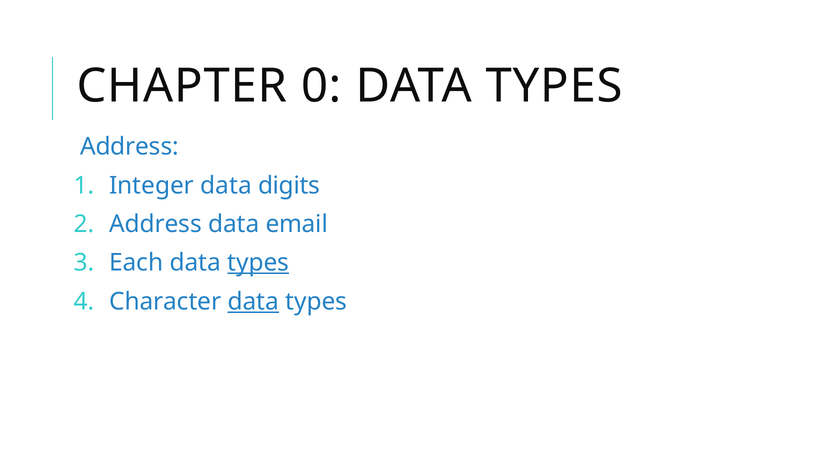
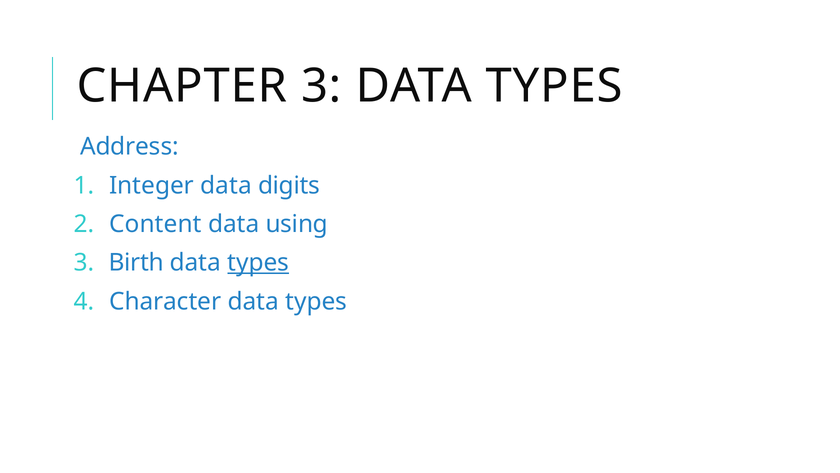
CHAPTER 0: 0 -> 3 (321, 86)
Address: Address -> Content (155, 224)
email: email -> using (297, 224)
Each: Each -> Birth (136, 263)
data underline: present -> none (253, 301)
